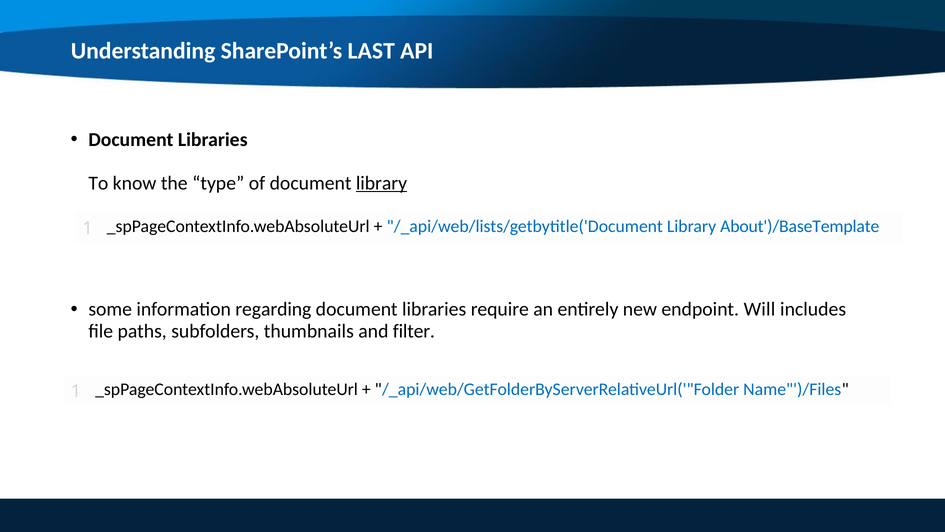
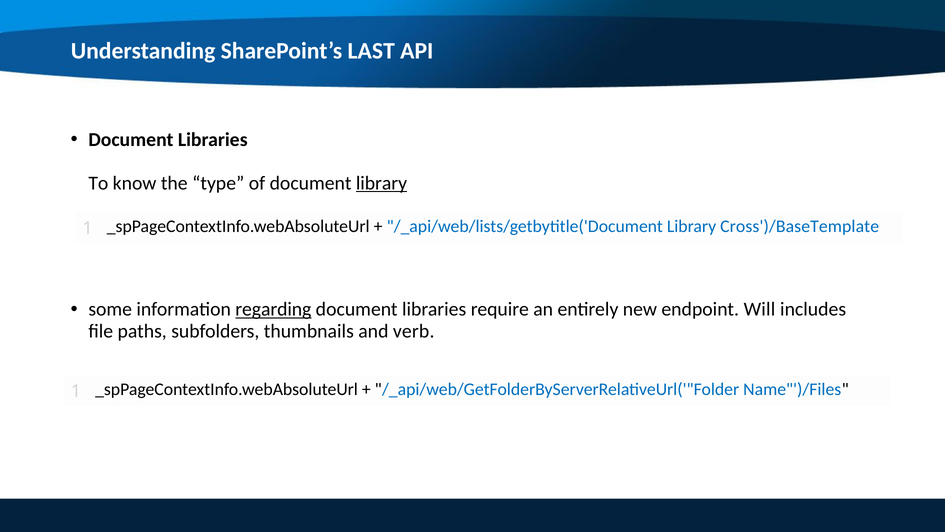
About')/BaseTemplate: About')/BaseTemplate -> Cross')/BaseTemplate (800, 226)
regarding underline: none -> present (273, 309)
filter: filter -> verb (414, 331)
